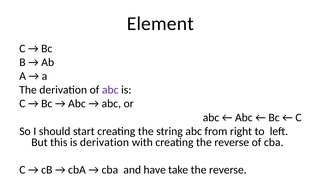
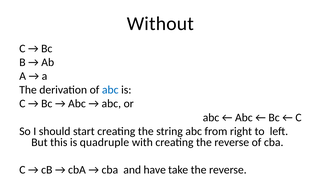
Element: Element -> Without (160, 24)
abc colour: purple -> blue (110, 90)
is derivation: derivation -> quadruple (104, 143)
